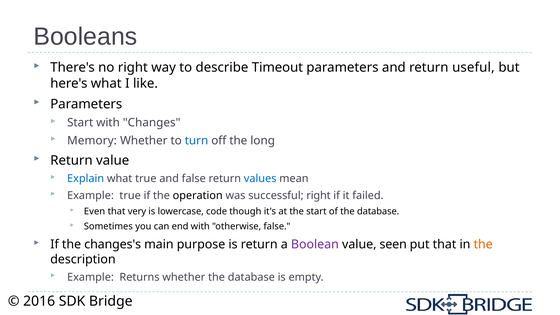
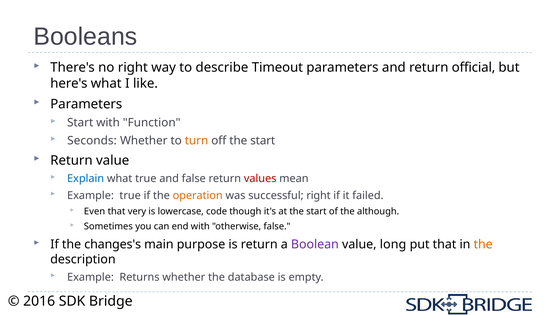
useful: useful -> official (474, 68)
Changes: Changes -> Function (152, 123)
Memory: Memory -> Seconds (92, 141)
turn colour: blue -> orange (196, 141)
off the long: long -> start (263, 141)
values colour: blue -> red (260, 179)
operation colour: black -> orange (198, 195)
of the database: database -> although (378, 211)
seen: seen -> long (393, 244)
